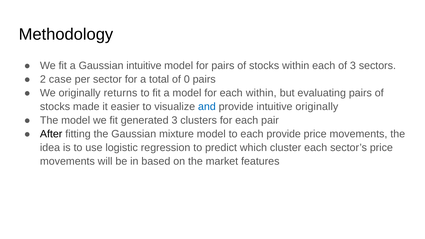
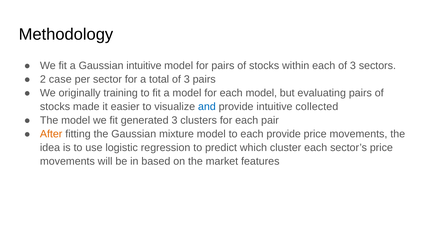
total of 0: 0 -> 3 (187, 79)
returns: returns -> training (121, 93)
each within: within -> model (261, 93)
intuitive originally: originally -> collected (317, 107)
After colour: black -> orange (51, 134)
